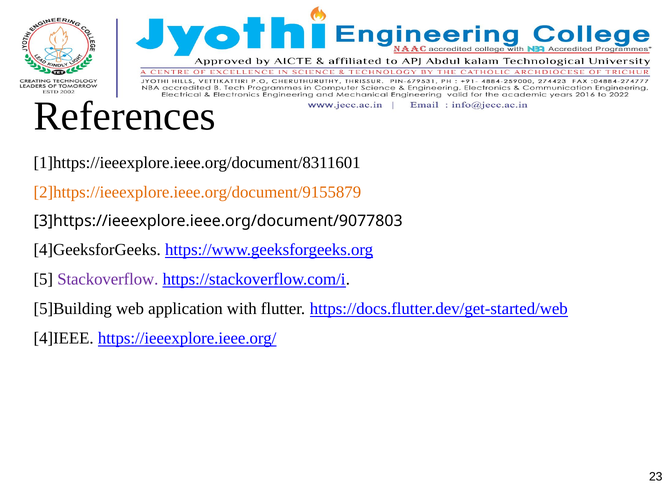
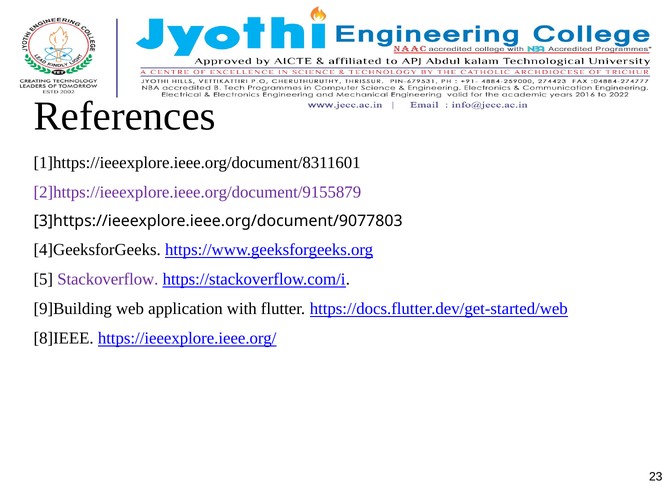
2]https://ieeexplore.ieee.org/document/9155879 colour: orange -> purple (197, 192)
5]Building: 5]Building -> 9]Building (73, 309)
4]IEEE: 4]IEEE -> 8]IEEE (64, 338)
